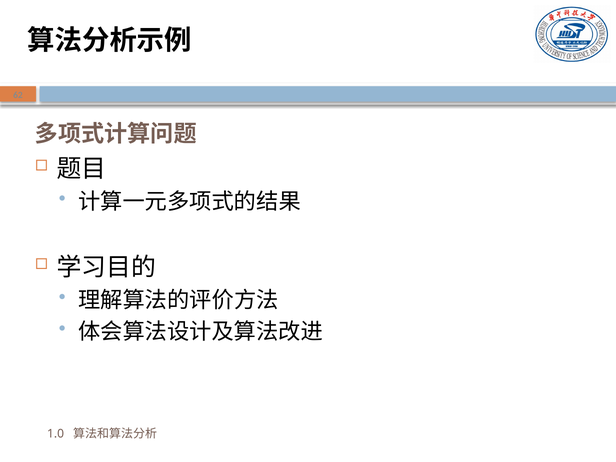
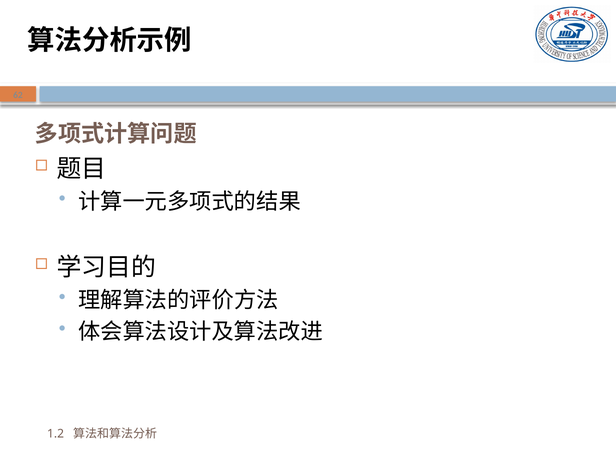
1.0: 1.0 -> 1.2 (56, 434)
